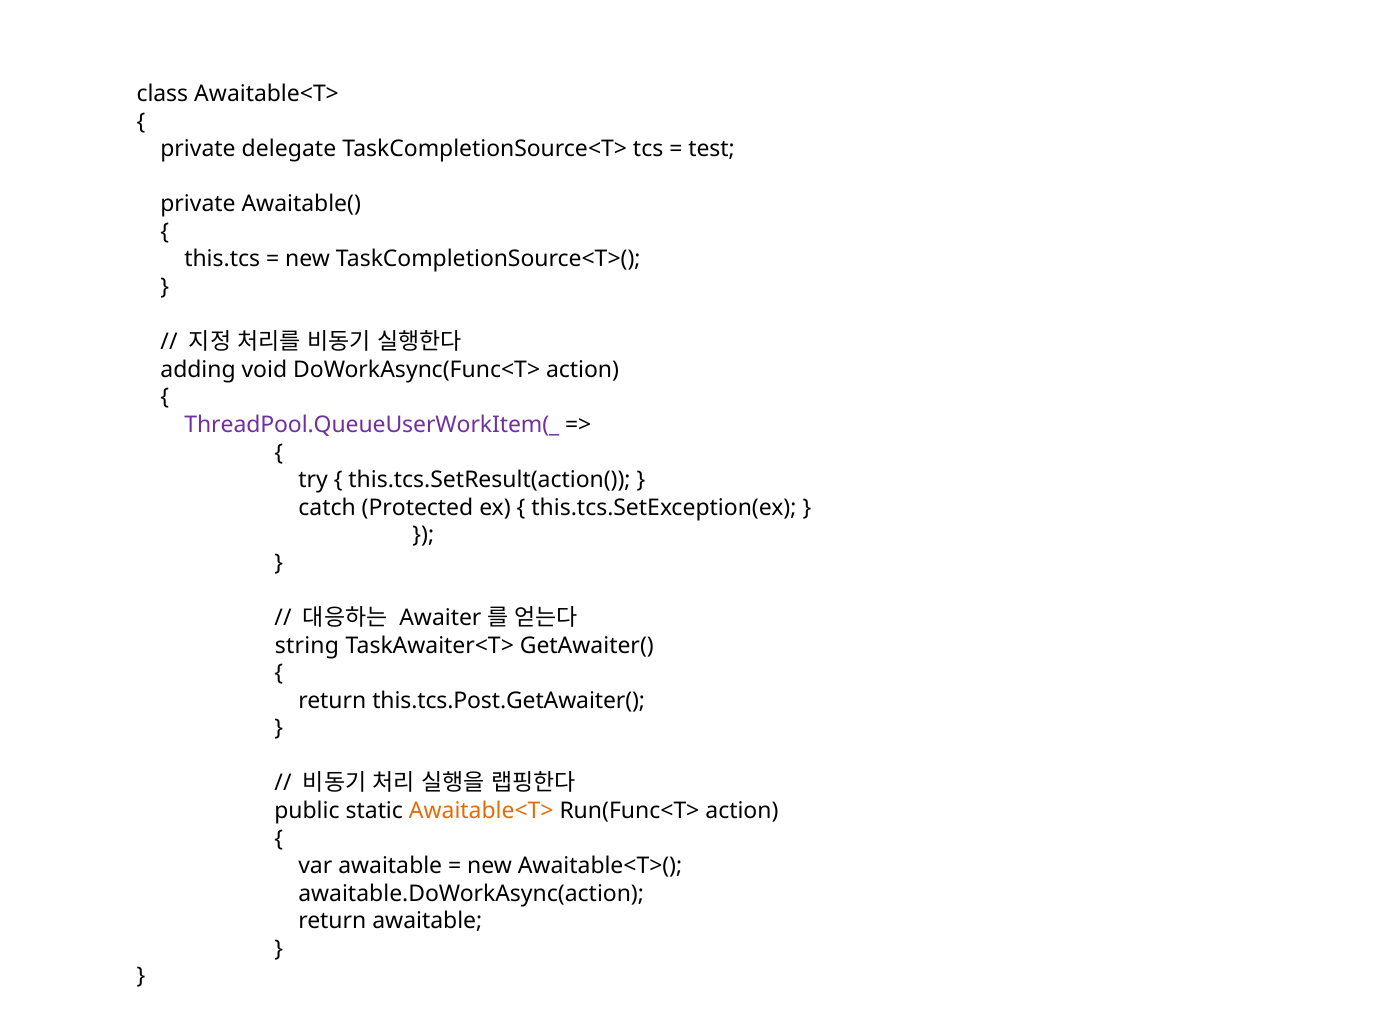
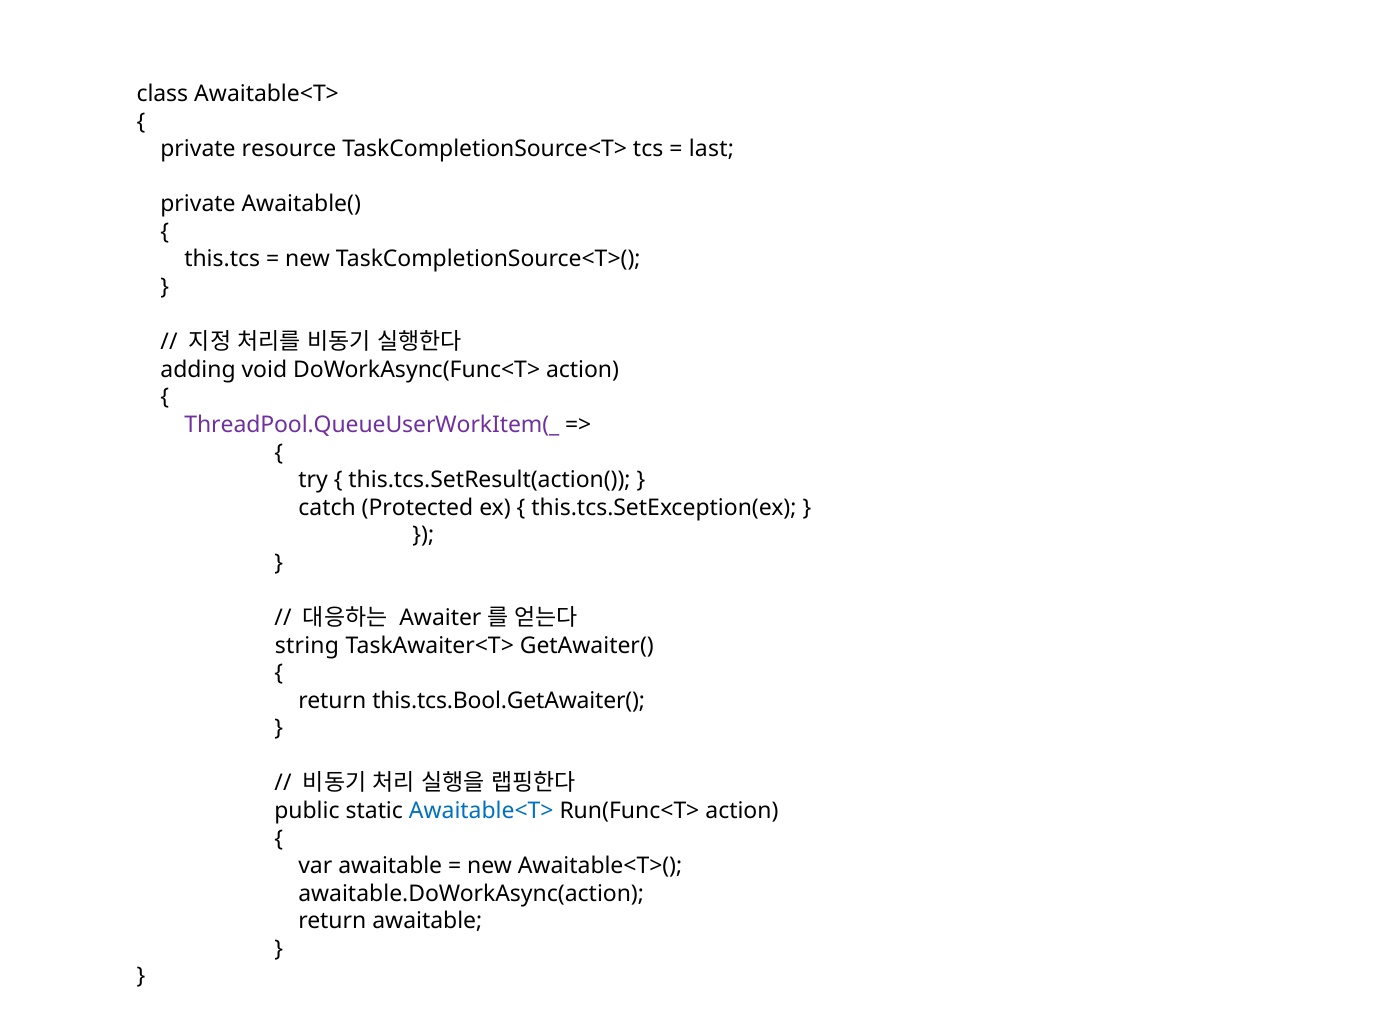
delegate: delegate -> resource (289, 149)
test: test -> last (711, 149)
this.tcs.Post.GetAwaiter(: this.tcs.Post.GetAwaiter( -> this.tcs.Bool.GetAwaiter( (509, 701)
Awaitable<T> colour: orange -> blue (481, 811)
